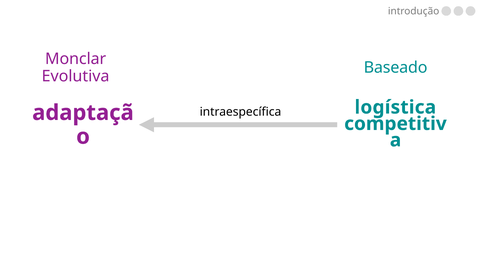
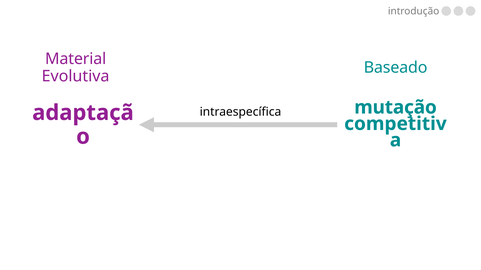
Monclar: Monclar -> Material (76, 59)
logística: logística -> mutação (396, 108)
